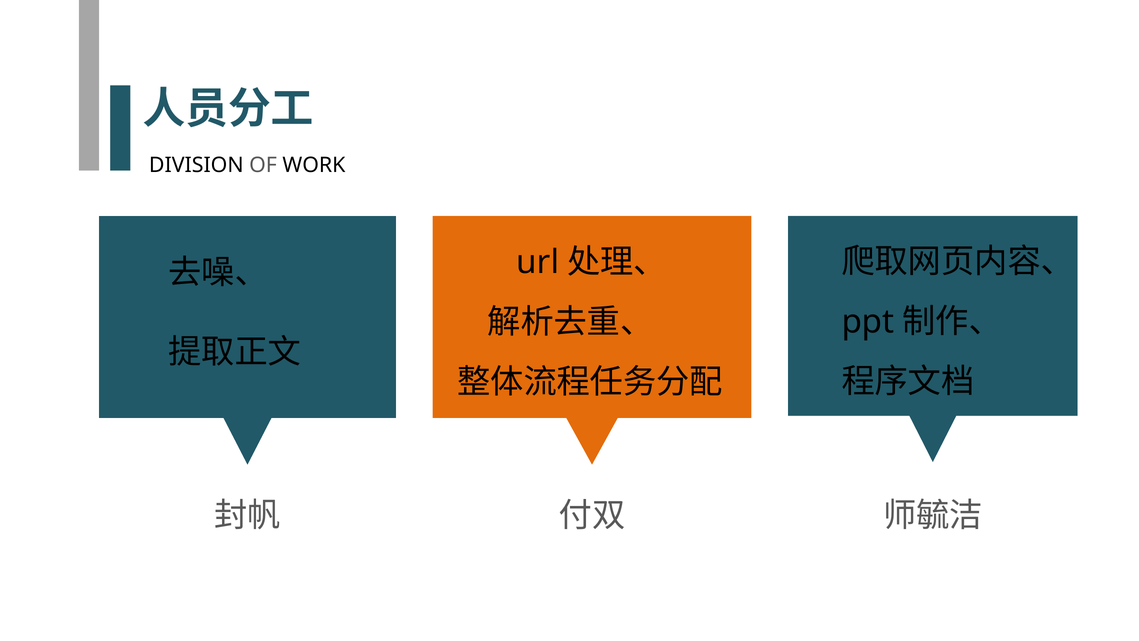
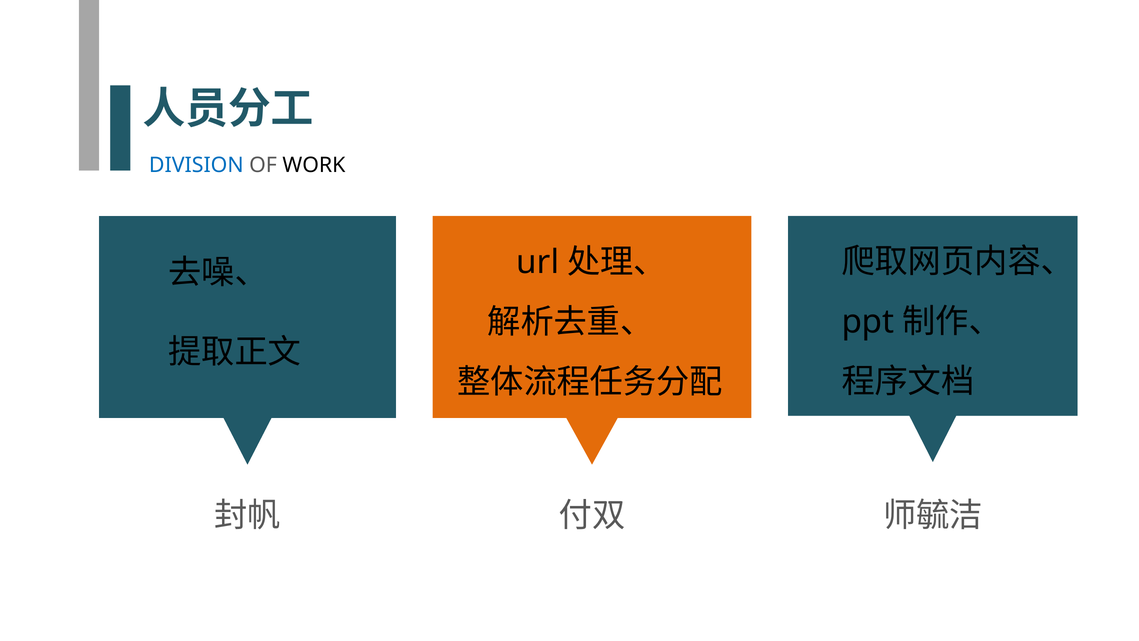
DIVISION colour: black -> blue (196, 165)
